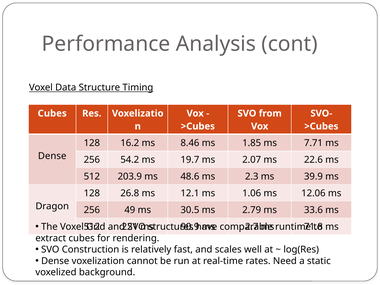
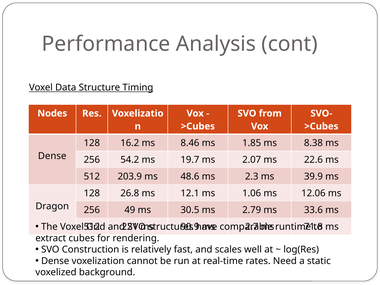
Cubes: Cubes -> Nodes (52, 113)
7.71: 7.71 -> 8.38 (313, 143)
